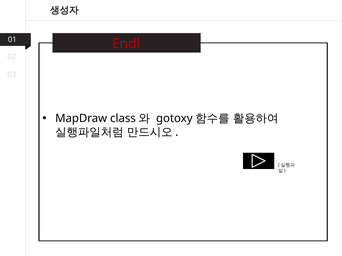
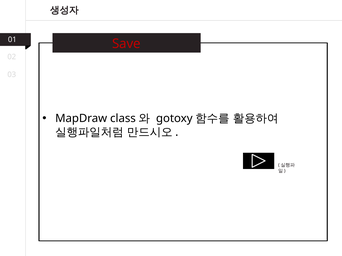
Endl: Endl -> Save (126, 44)
